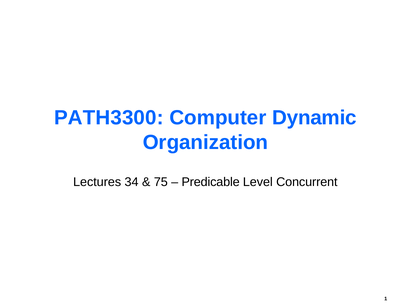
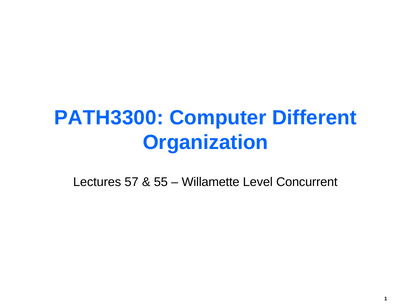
Dynamic: Dynamic -> Different (314, 118)
34: 34 -> 57 (132, 182)
75: 75 -> 55 (161, 182)
Predicable: Predicable -> Willamette (211, 182)
